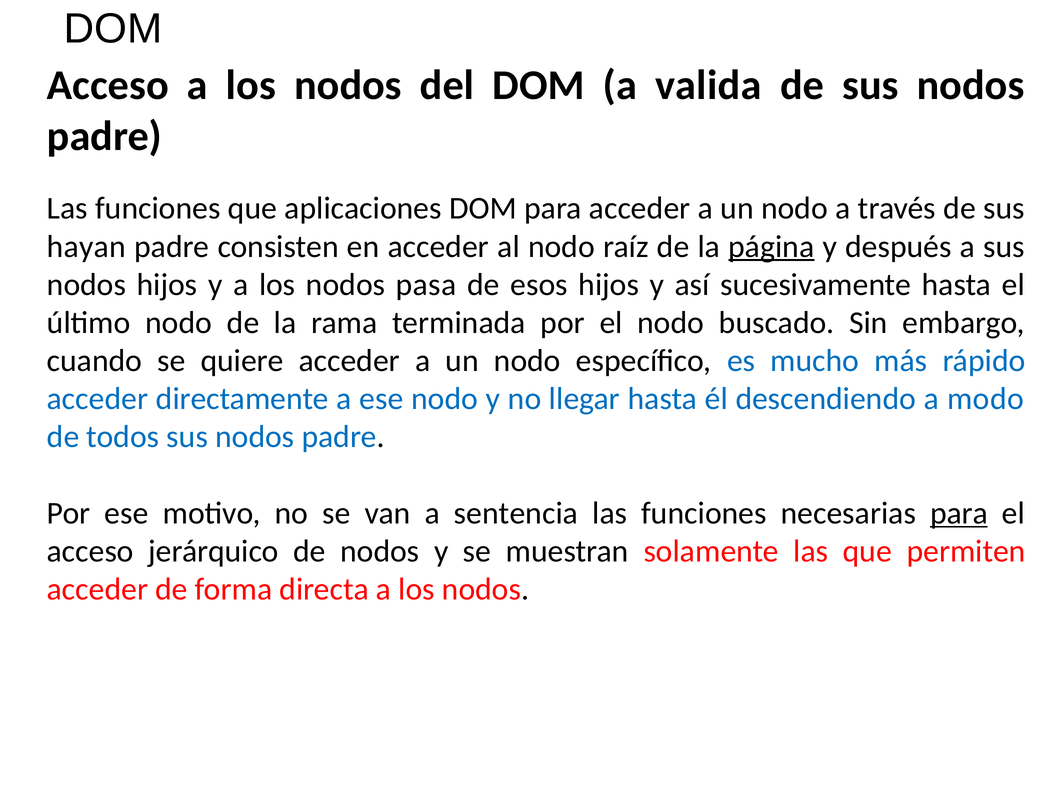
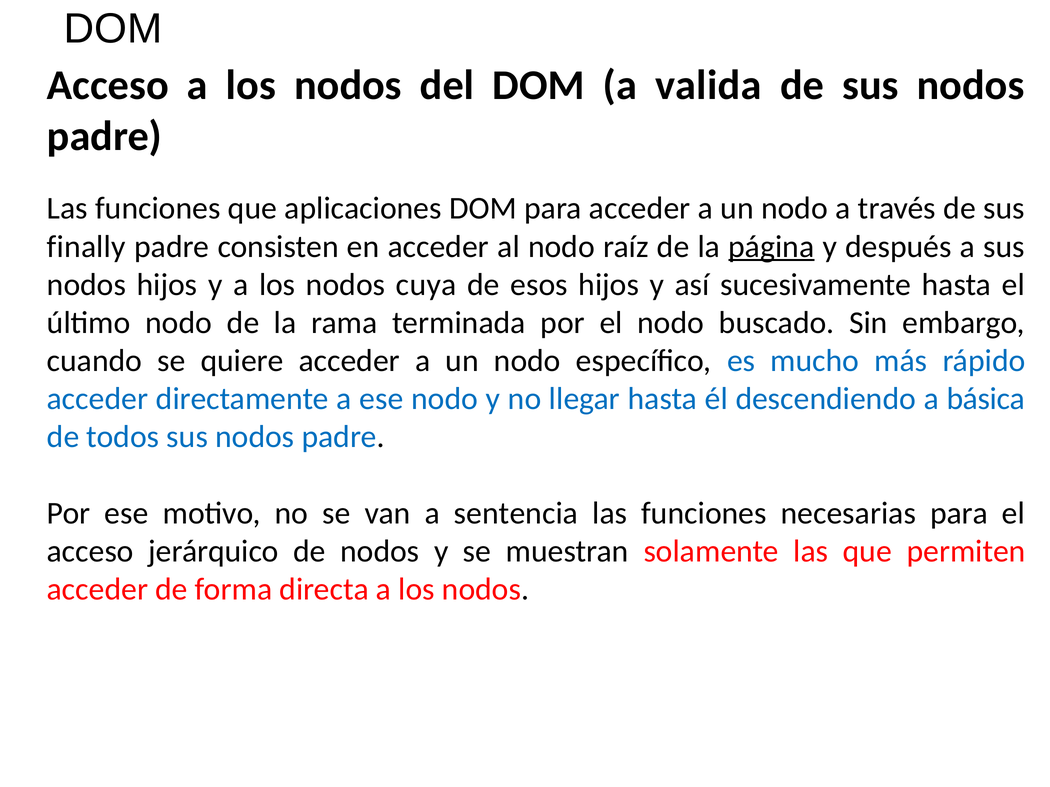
hayan: hayan -> finally (86, 247)
pasa: pasa -> cuya (426, 285)
modo: modo -> básica (986, 399)
para underline: present -> none (959, 513)
